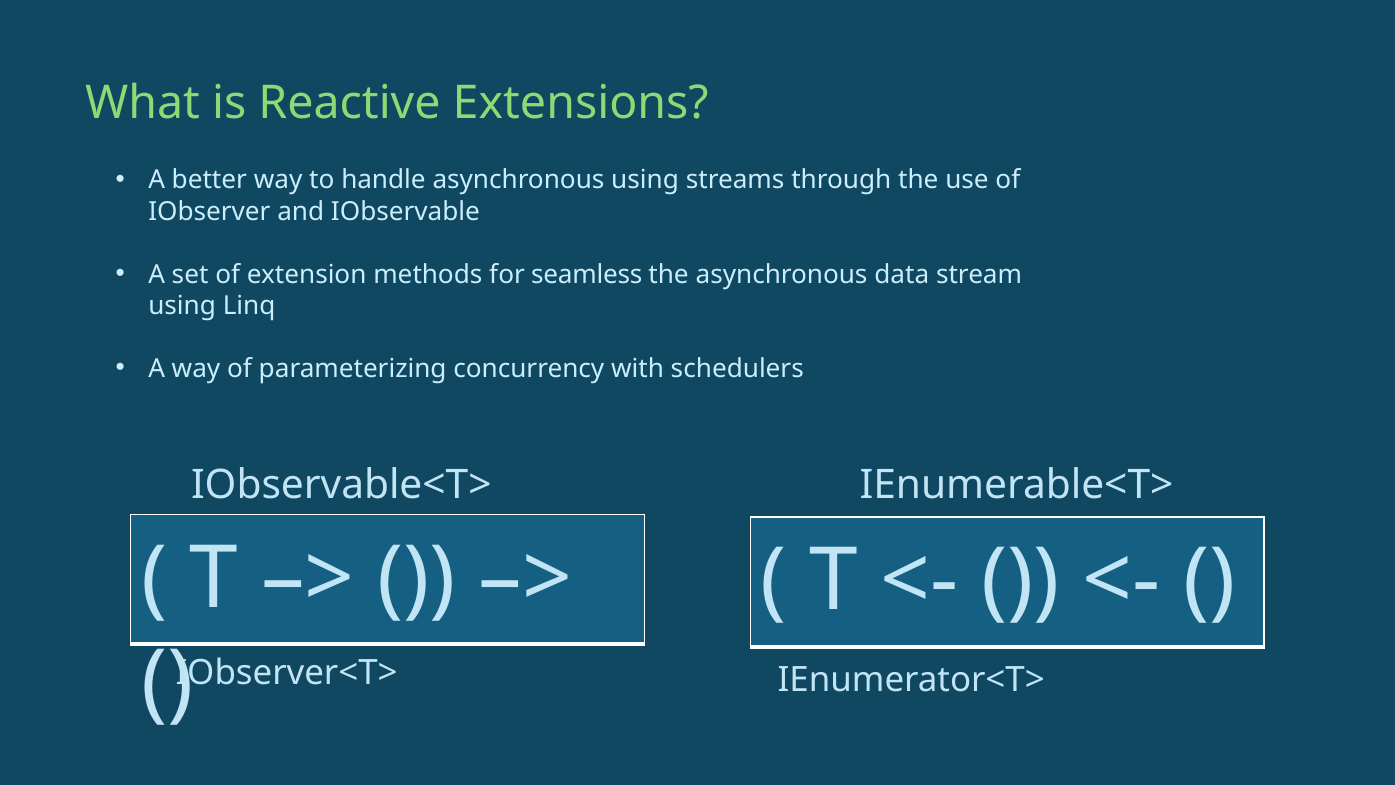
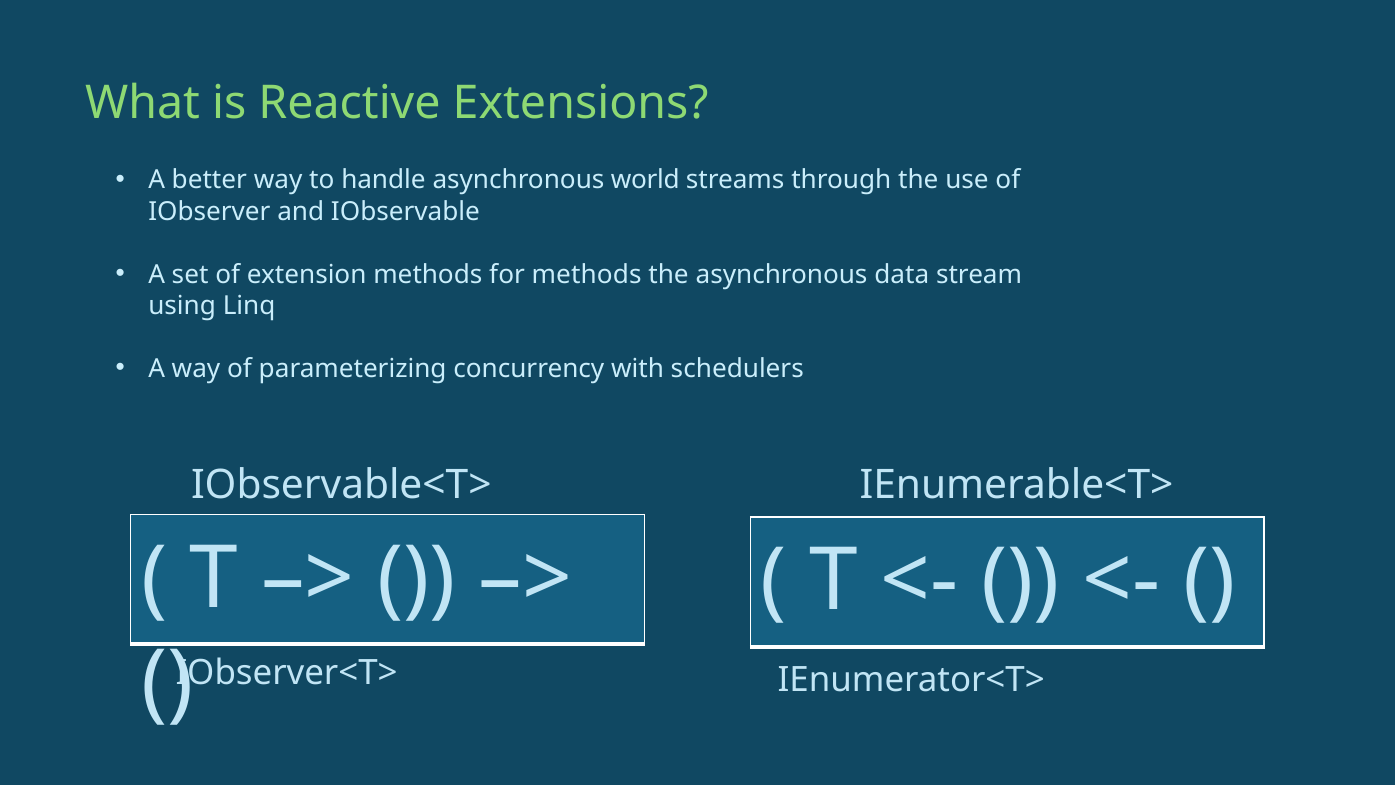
asynchronous using: using -> world (645, 180)
for seamless: seamless -> methods (587, 274)
